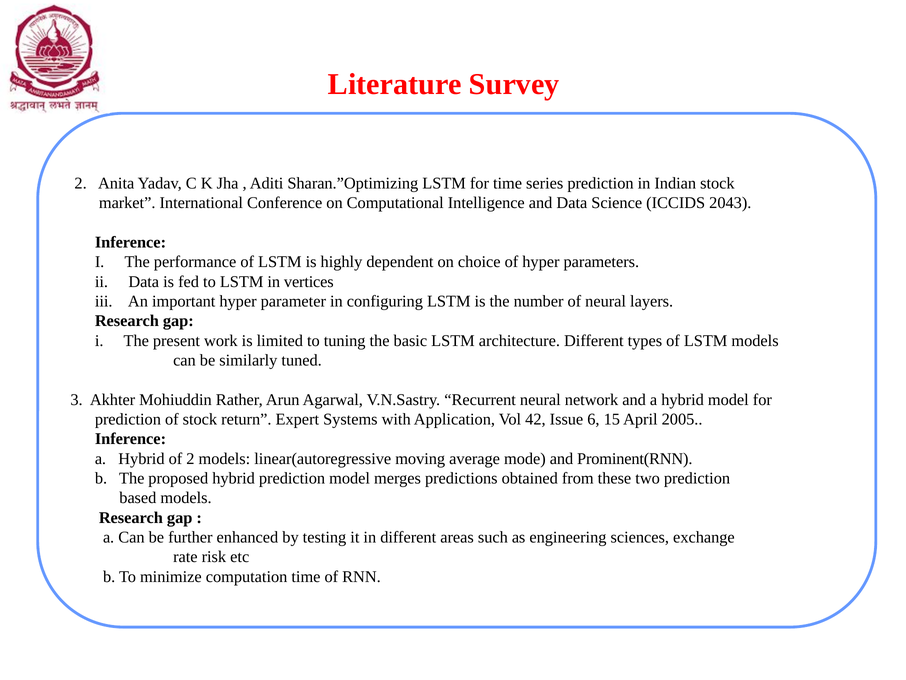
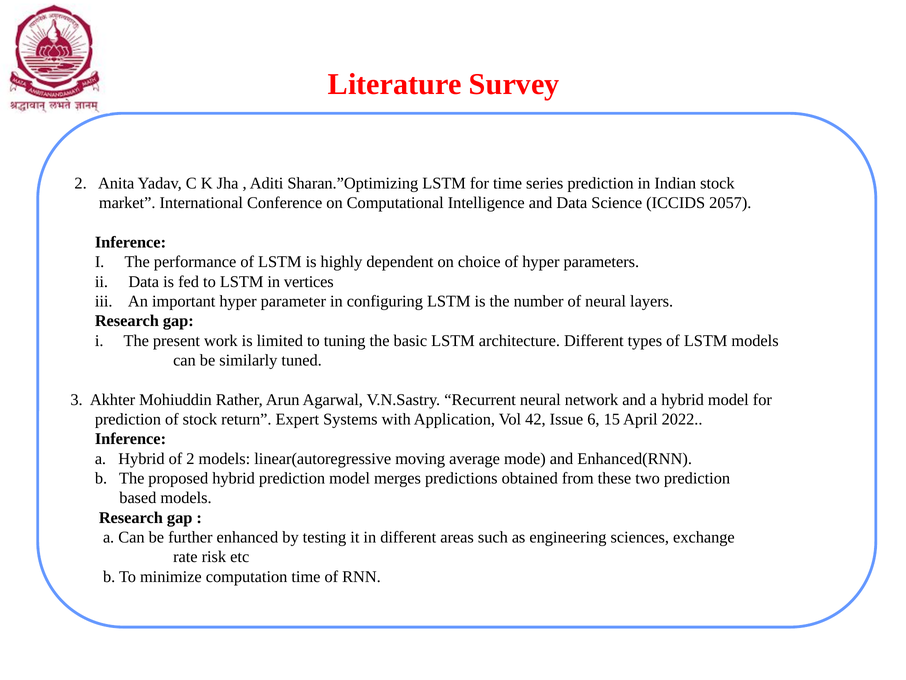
2043: 2043 -> 2057 (730, 203)
2005: 2005 -> 2022 (682, 419)
Prominent(RNN: Prominent(RNN -> Enhanced(RNN (635, 458)
